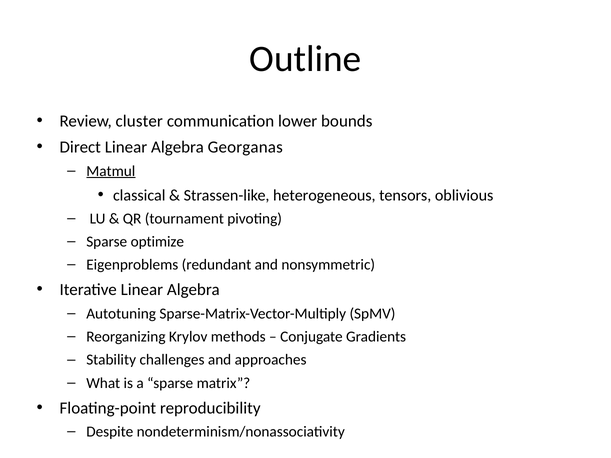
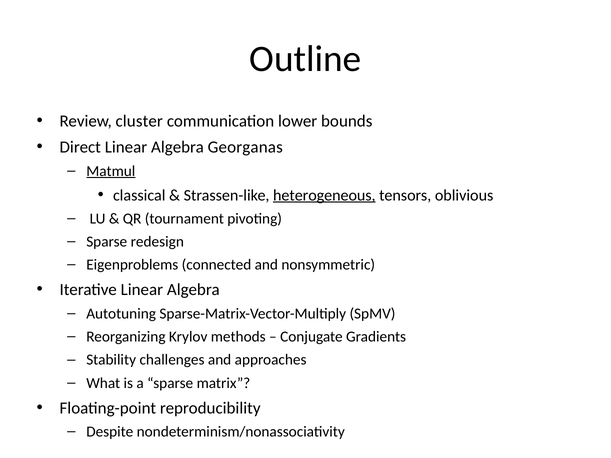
heterogeneous underline: none -> present (324, 195)
optimize: optimize -> redesign (157, 242)
redundant: redundant -> connected (217, 265)
